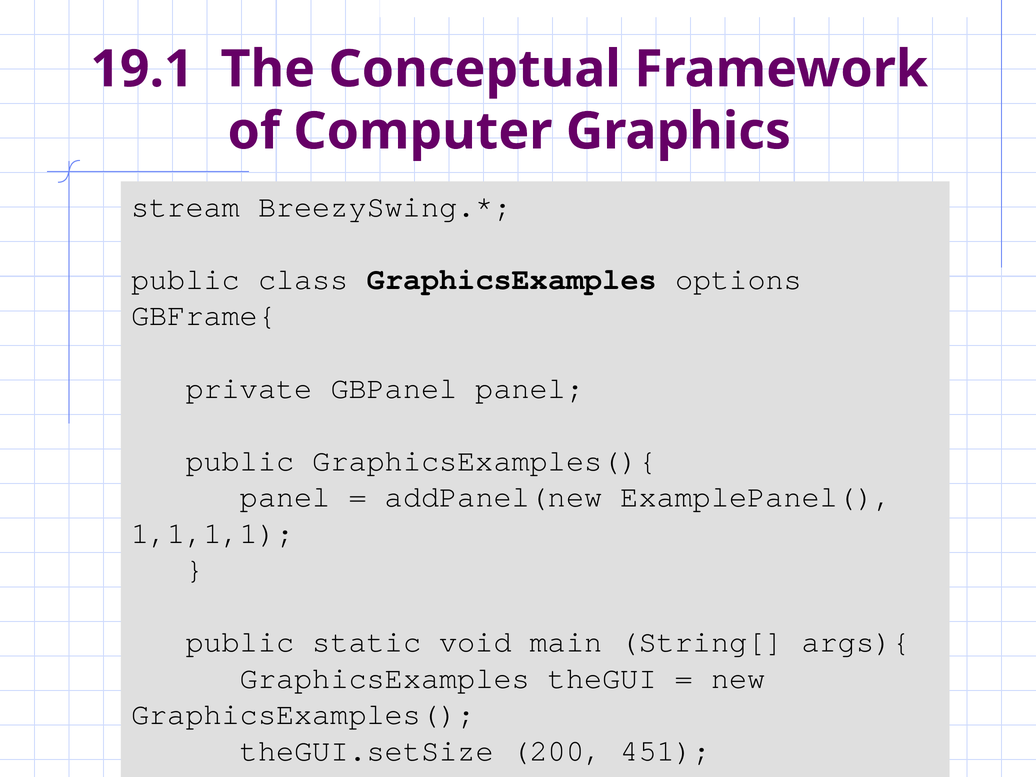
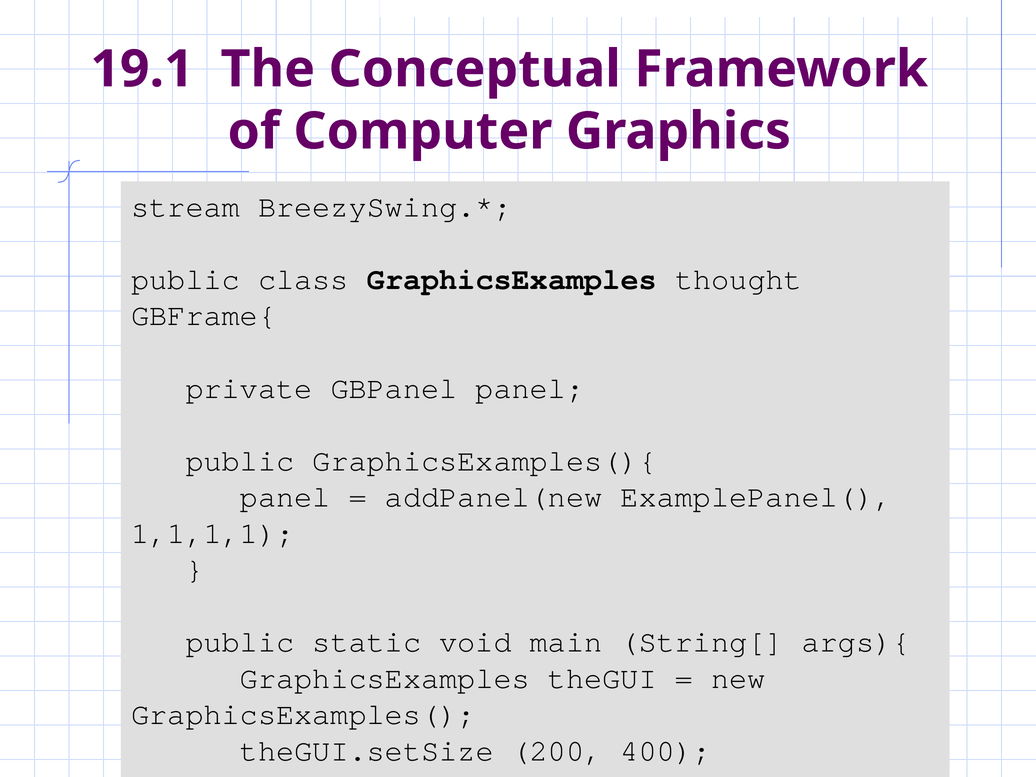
options: options -> thought (739, 279)
451: 451 -> 400 (666, 751)
